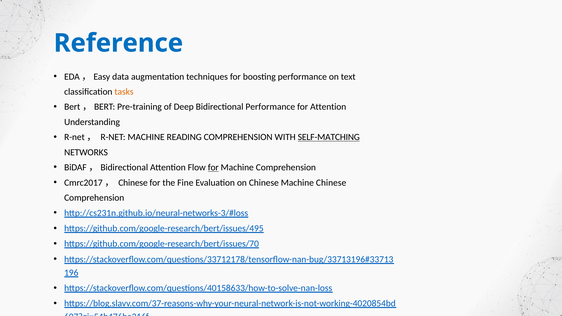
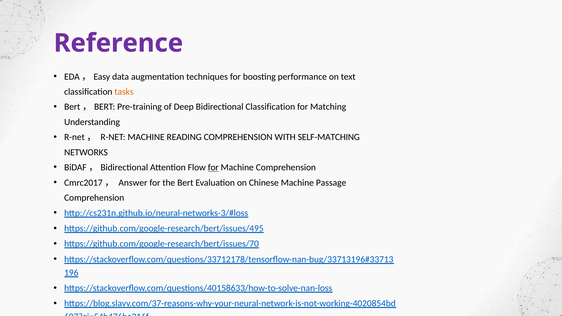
Reference colour: blue -> purple (118, 43)
Bidirectional Performance: Performance -> Classification (270, 107)
for Attention: Attention -> Matching (328, 107)
SELF-MATCHING underline: present -> none (329, 137)
Cmrc2017， Chinese: Chinese -> Answer (133, 183)
Fine: Fine -> Bert (185, 183)
Machine Chinese: Chinese -> Passage (331, 183)
